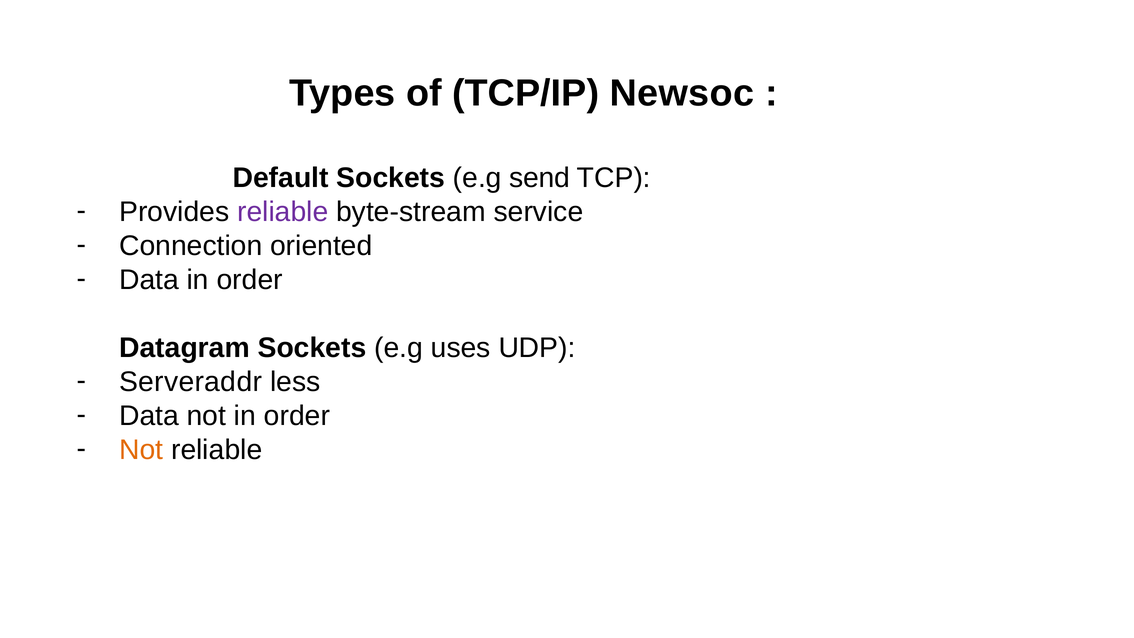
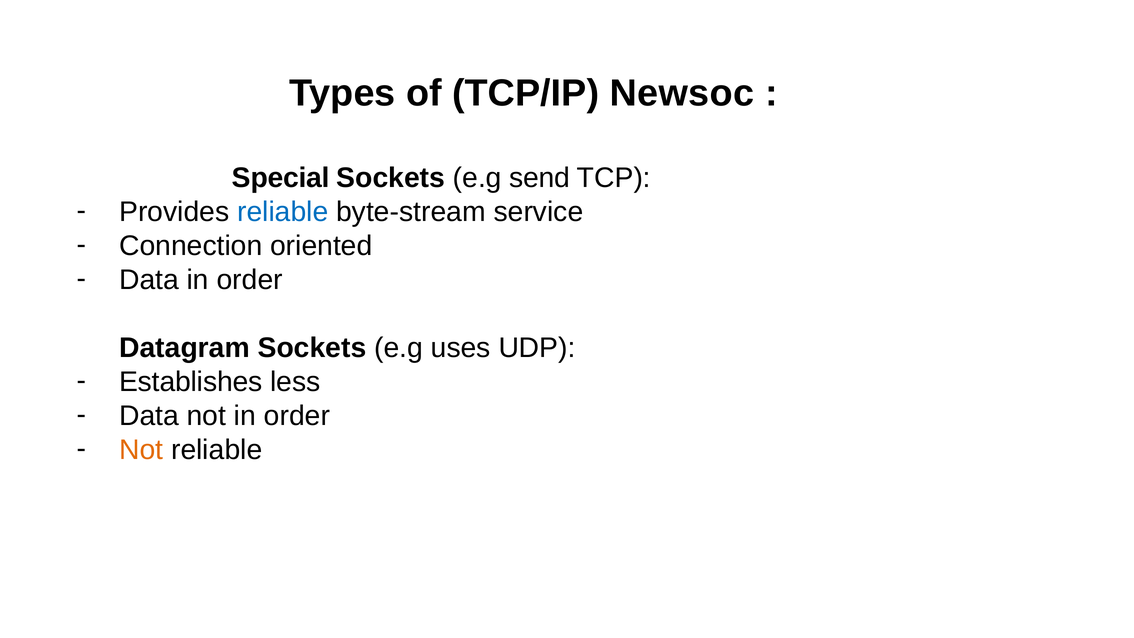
Default: Default -> Special (281, 178)
reliable colour: purple -> blue (283, 212)
Serveraddr: Serveraddr -> Establishes (191, 382)
